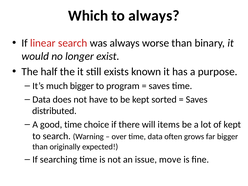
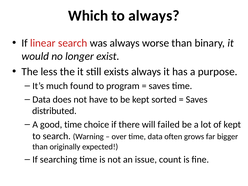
half: half -> less (49, 72)
exists known: known -> always (146, 72)
much bigger: bigger -> found (82, 86)
items: items -> failed (169, 125)
move: move -> count (170, 160)
